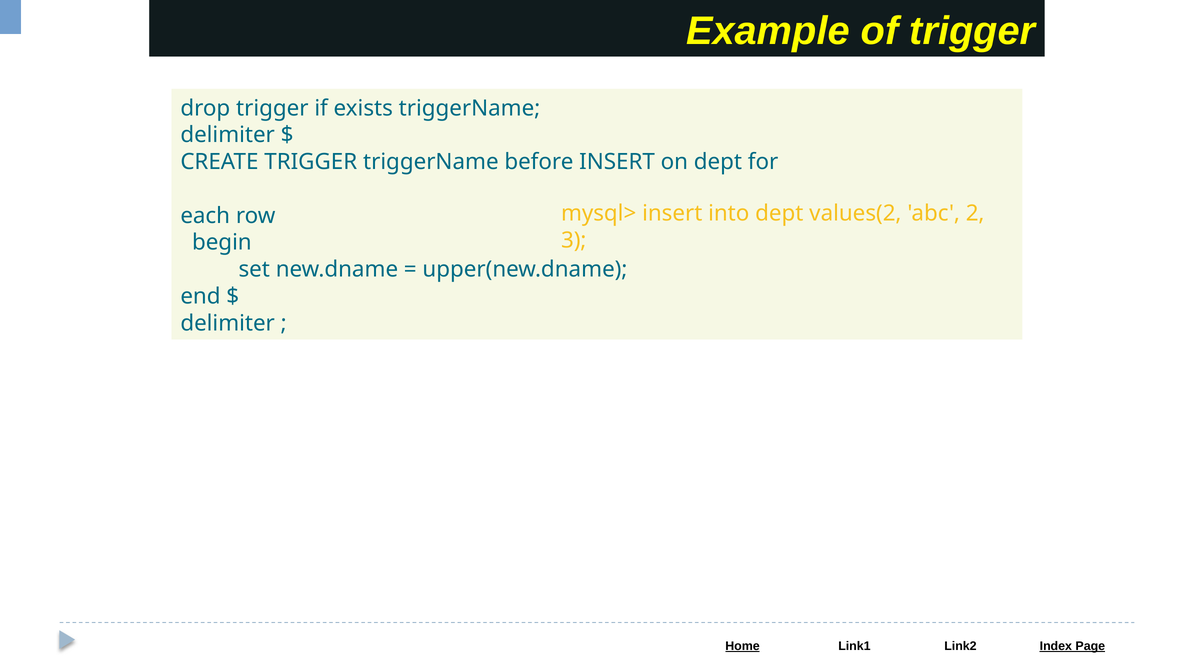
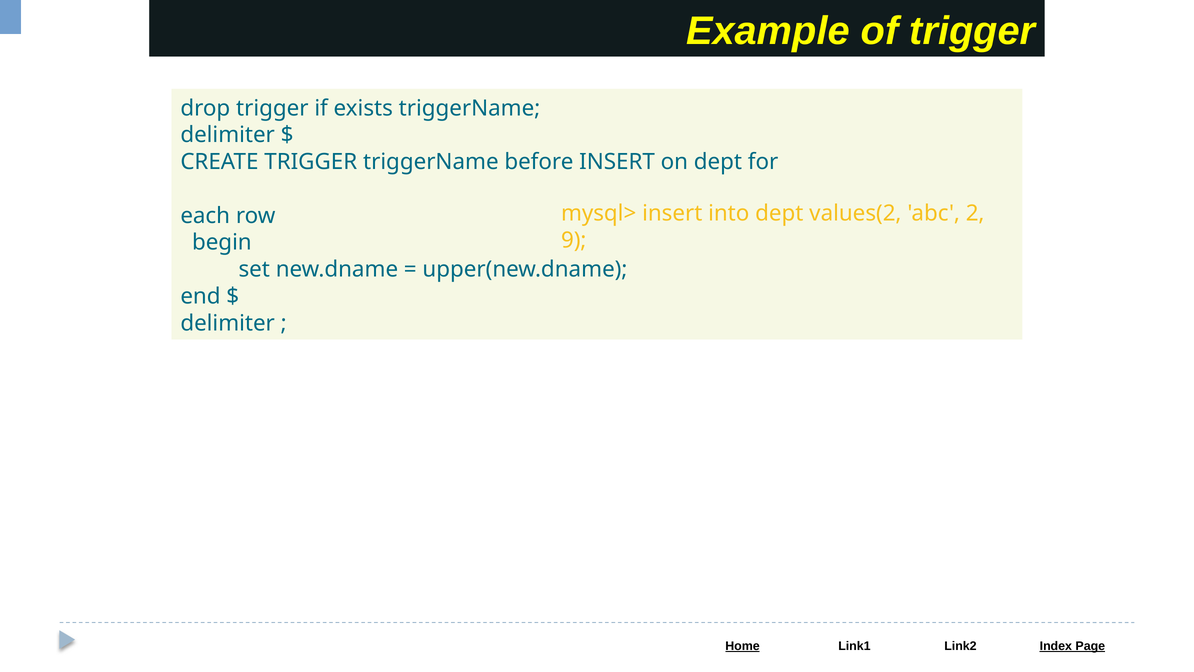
3: 3 -> 9 (574, 240)
